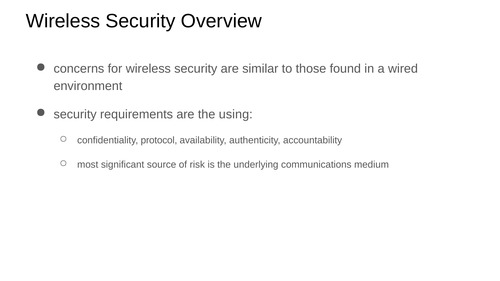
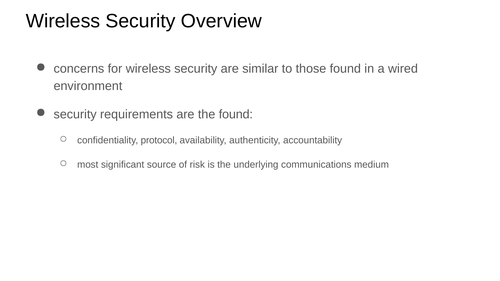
the using: using -> found (236, 114)
